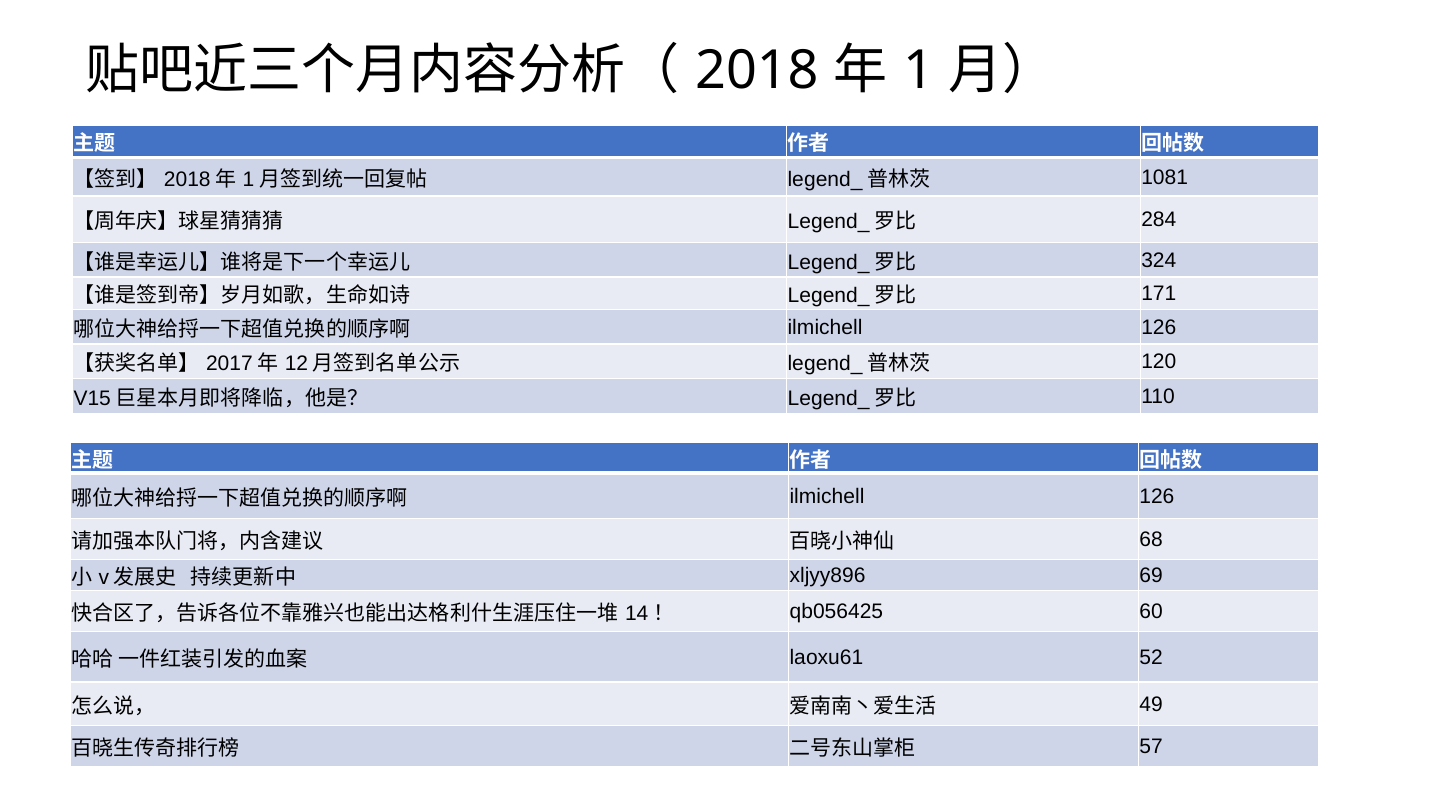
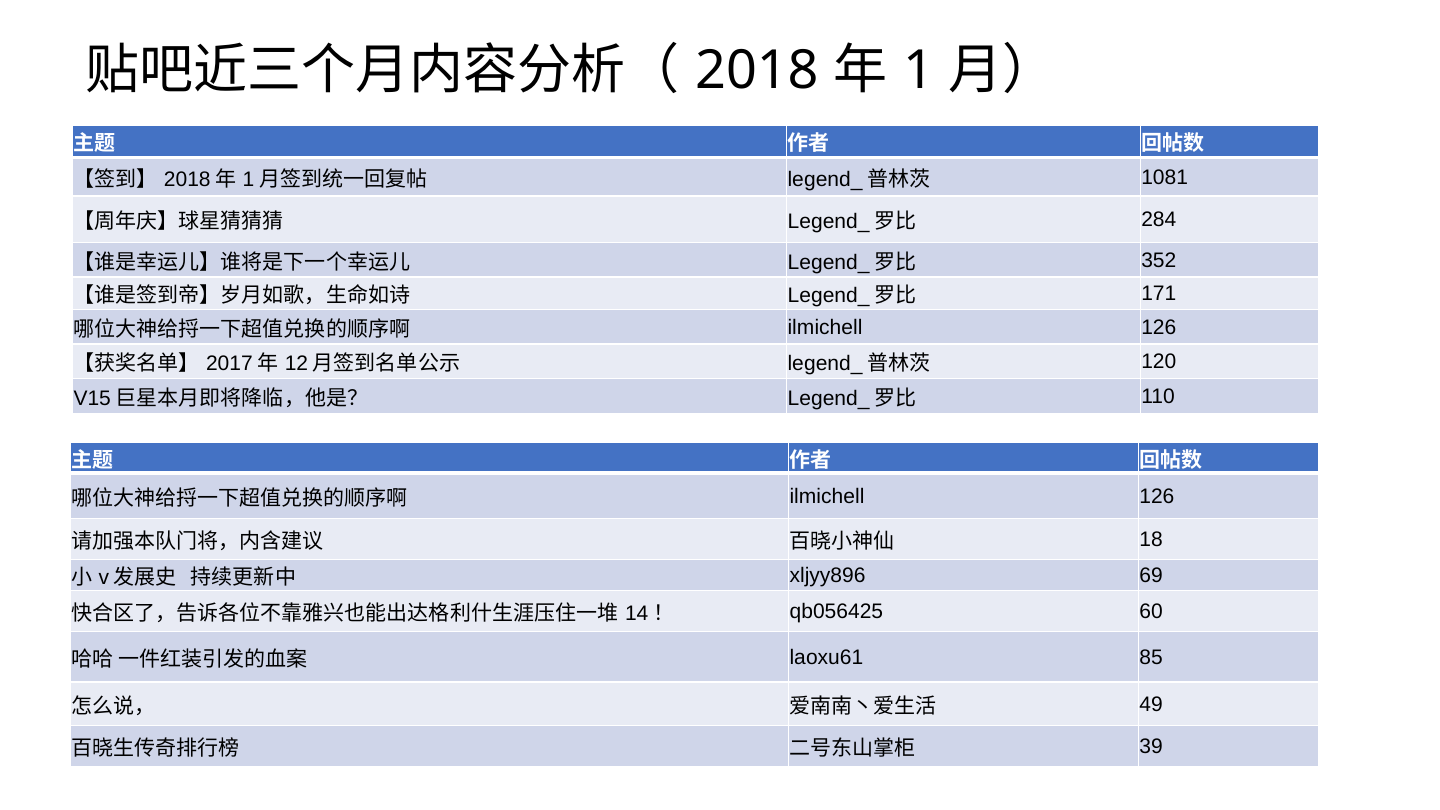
324: 324 -> 352 (1159, 261)
68: 68 -> 18 (1151, 540)
52: 52 -> 85 (1151, 657)
57: 57 -> 39 (1151, 747)
